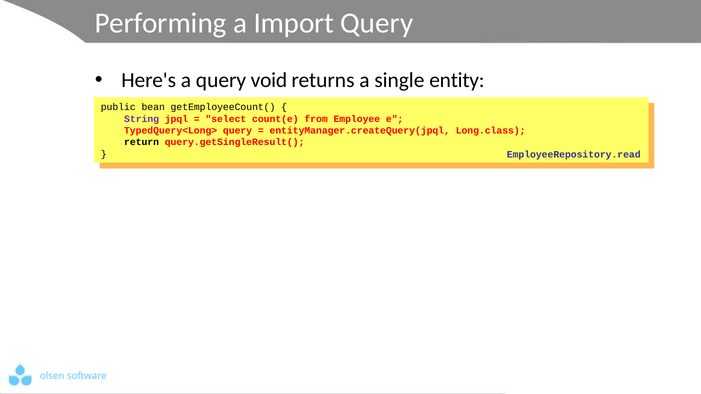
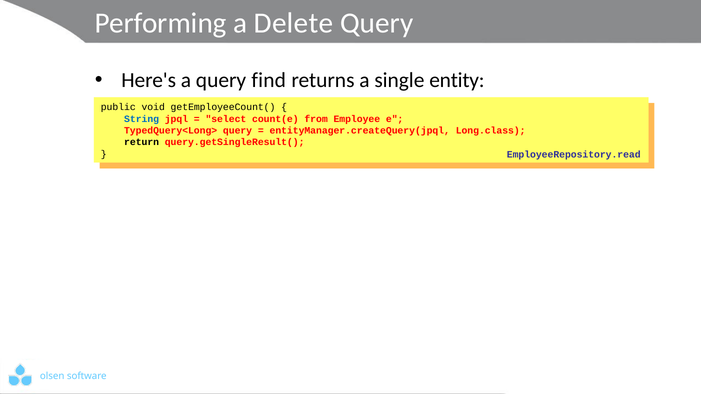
Import: Import -> Delete (294, 23)
void: void -> find (269, 80)
bean: bean -> void (153, 107)
String colour: purple -> blue (142, 119)
